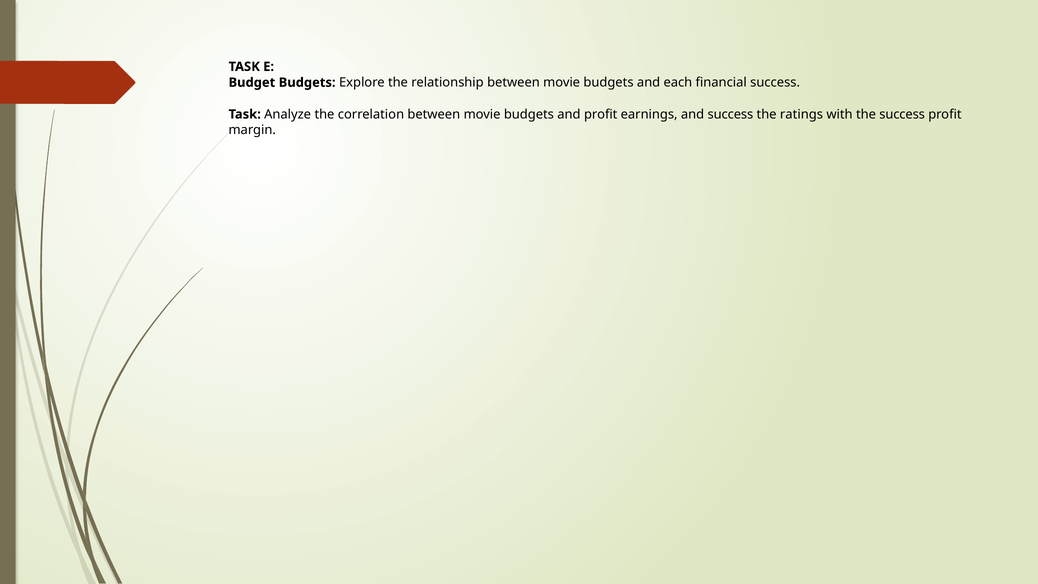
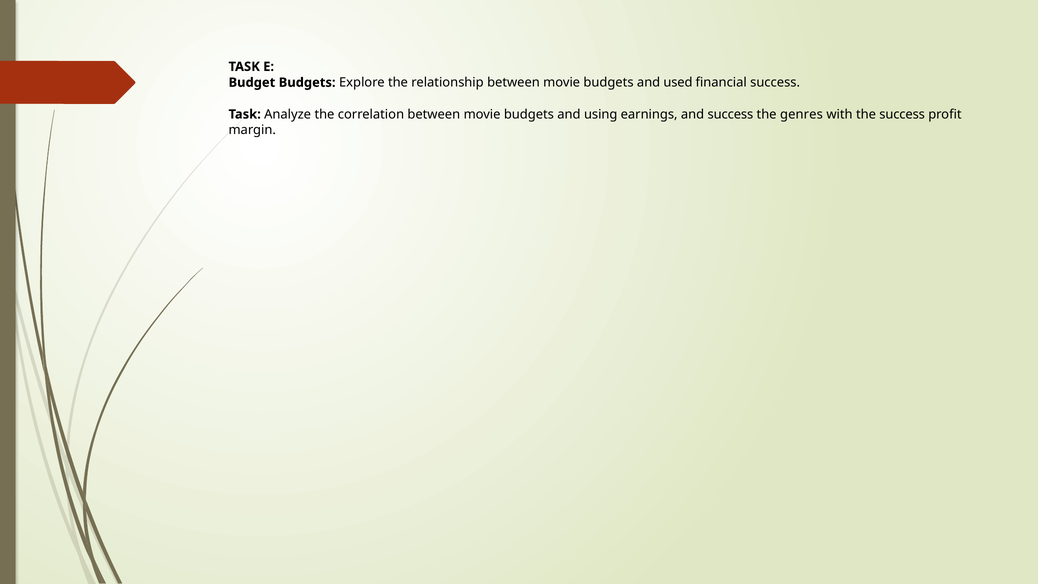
each: each -> used (678, 83)
and profit: profit -> using (601, 114)
ratings: ratings -> genres (801, 114)
